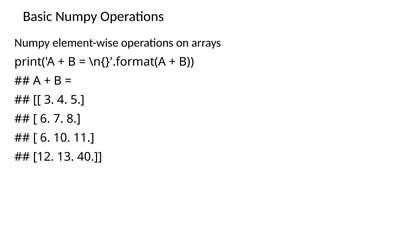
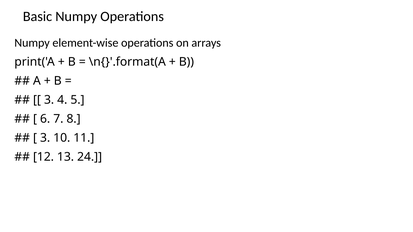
6: 6 -> 3 (45, 138)
40: 40 -> 24 (90, 157)
